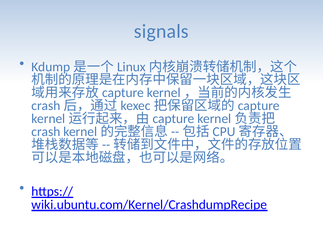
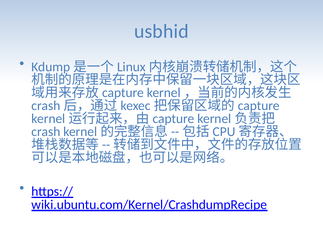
signals: signals -> usbhid (161, 31)
